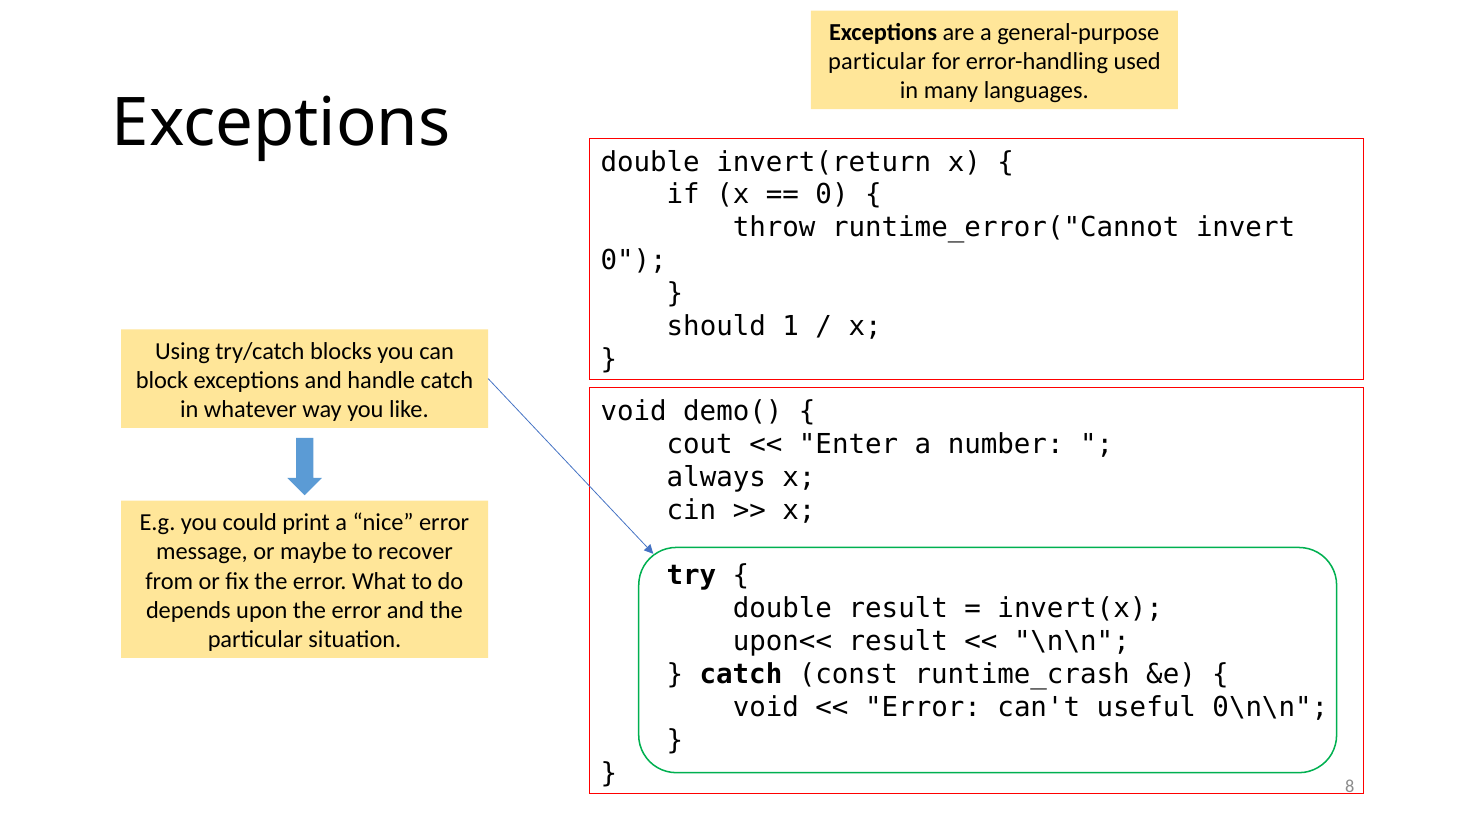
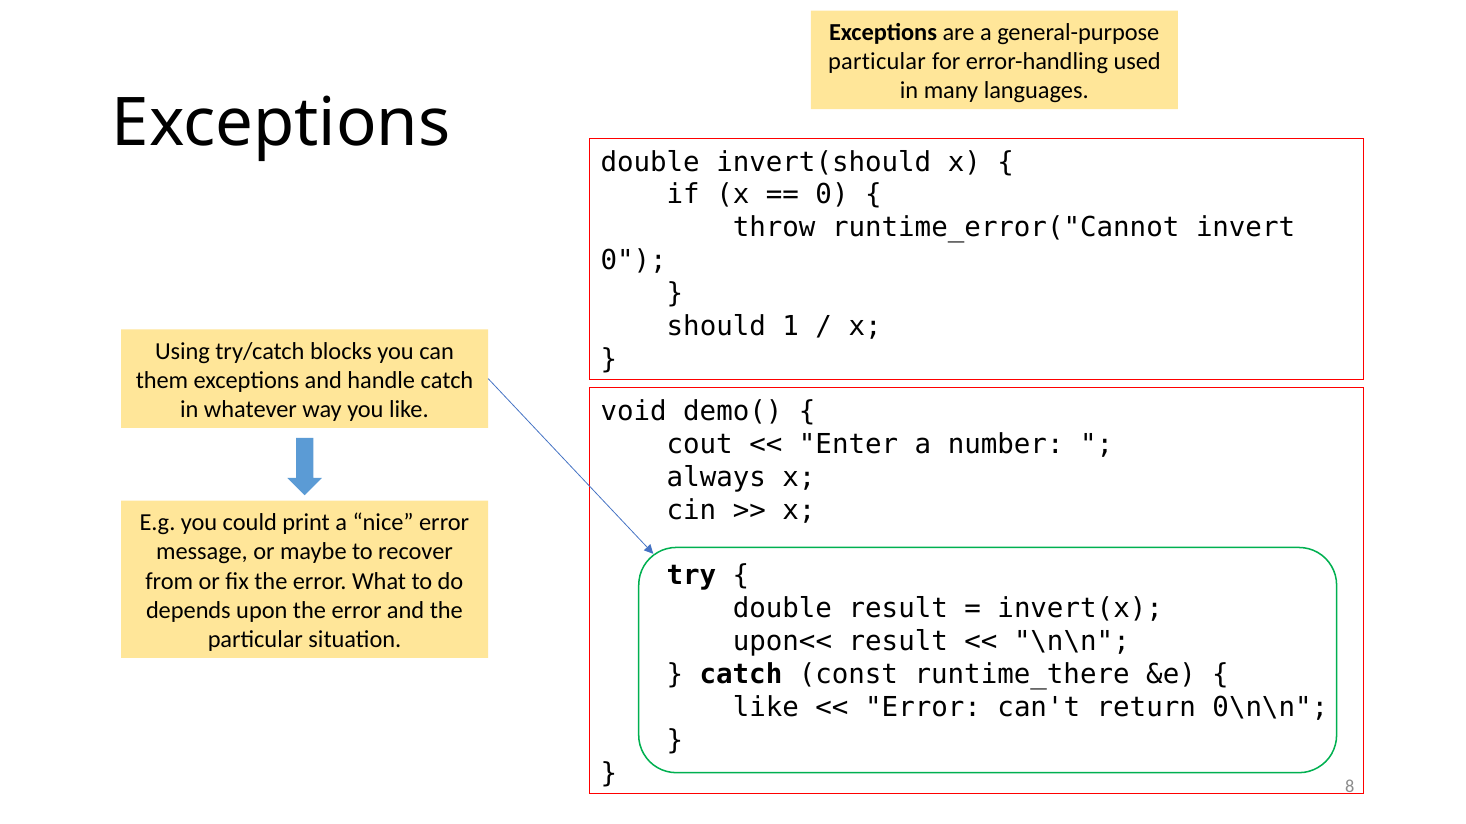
invert(return: invert(return -> invert(should (824, 162)
block: block -> them (162, 381)
runtime_crash: runtime_crash -> runtime_there (1022, 675)
void: void -> like (766, 708)
useful: useful -> return (1146, 708)
